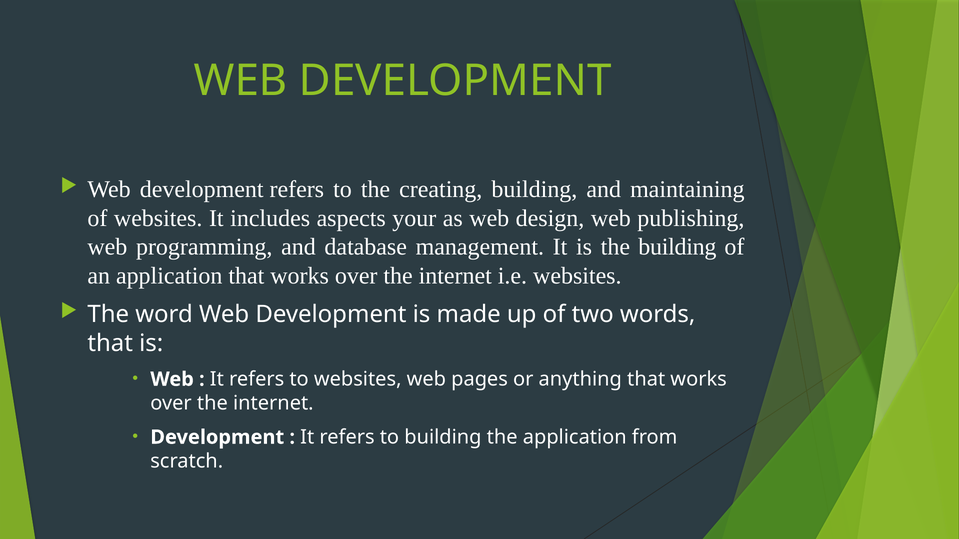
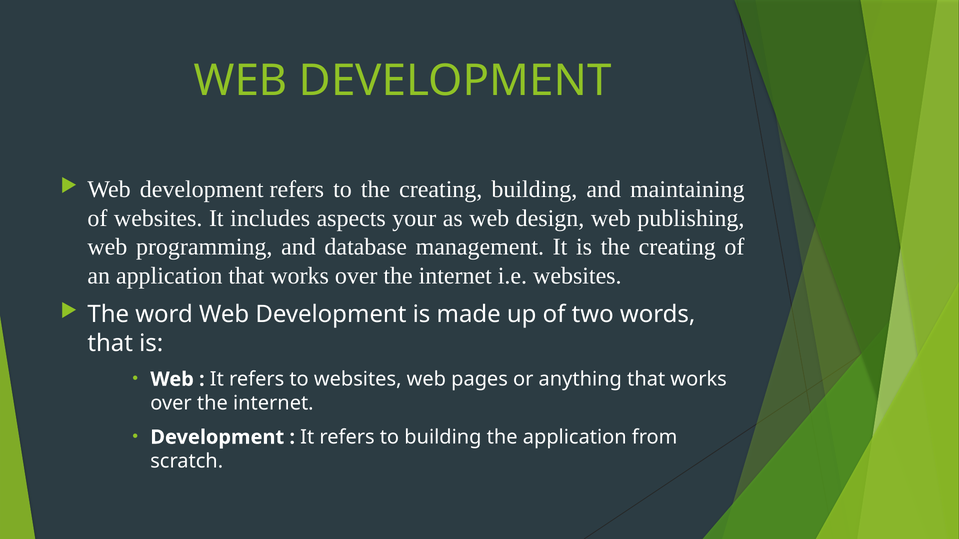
is the building: building -> creating (677, 247)
